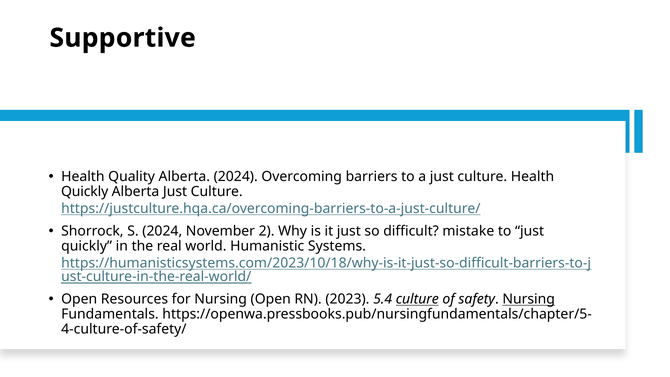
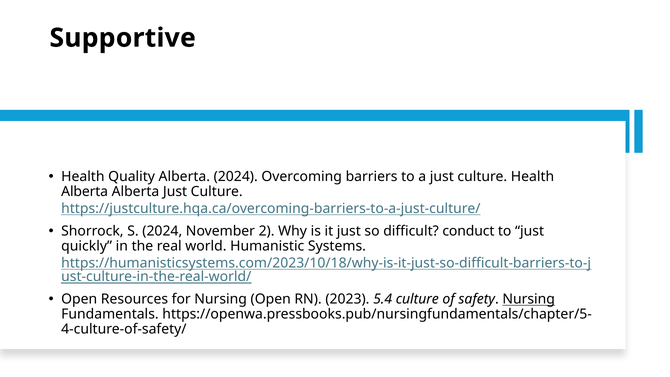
Quickly: Quickly -> Alberta (85, 192)
mistake: mistake -> conduct (468, 231)
culture underline: present -> none (417, 299)
